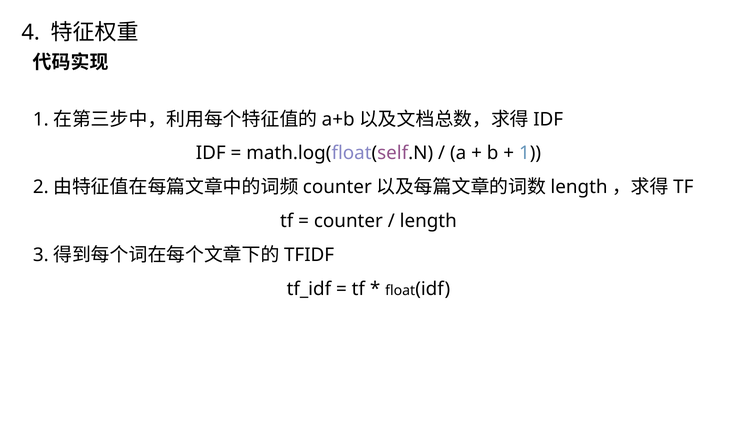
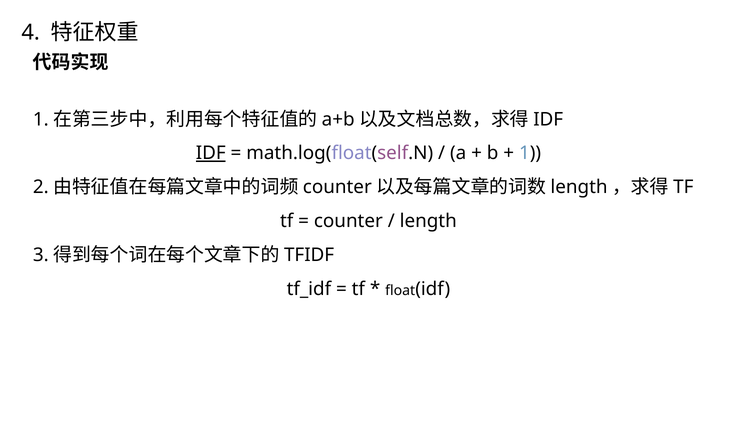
IDF underline: none -> present (211, 153)
